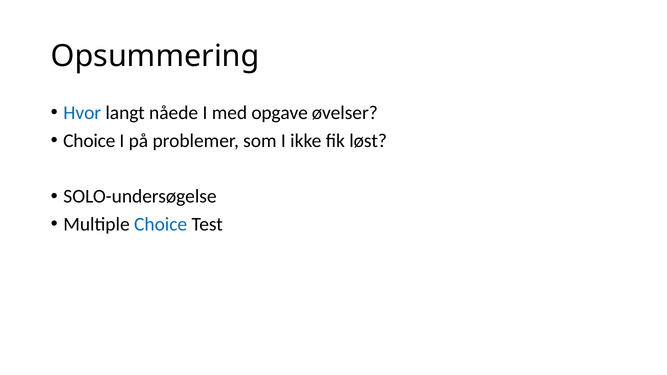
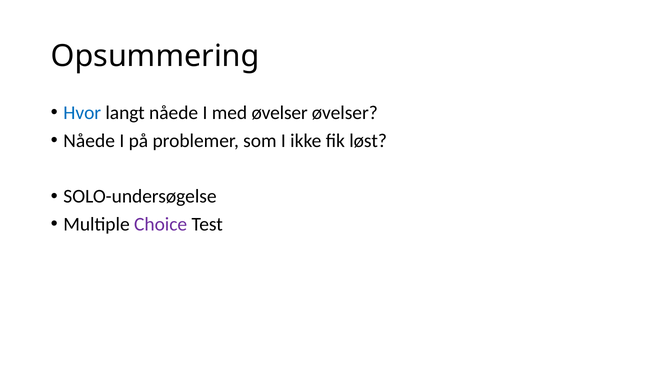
med opgave: opgave -> øvelser (280, 113)
Choice: Choice -> Nåede (89, 141)
Choice colour: blue -> purple (161, 224)
